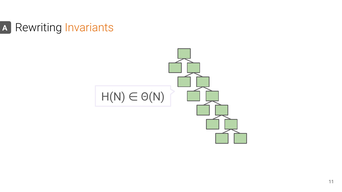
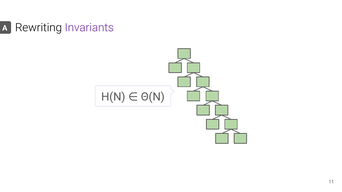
Invariants colour: orange -> purple (89, 28)
